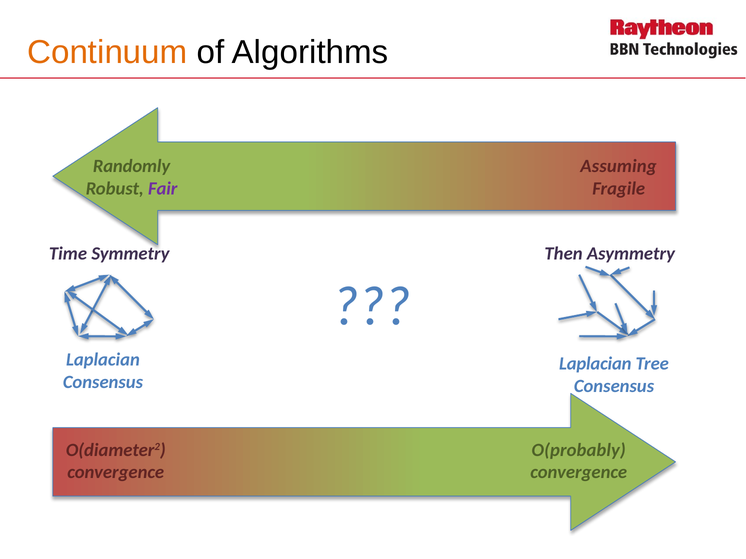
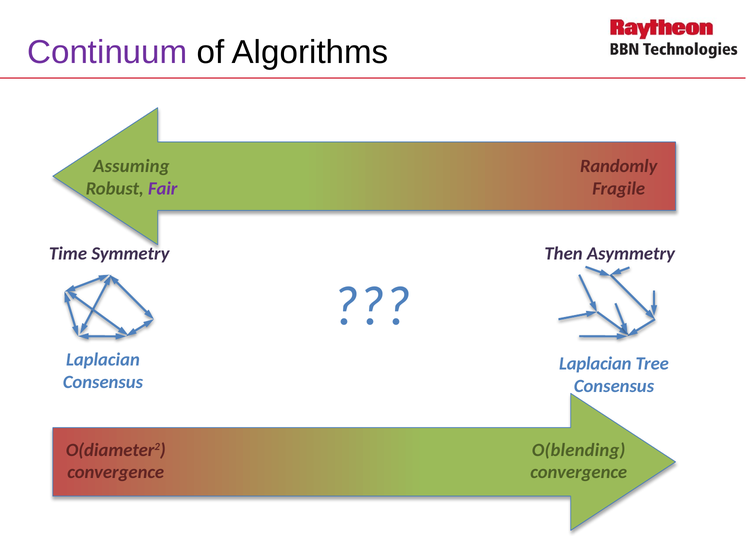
Continuum colour: orange -> purple (107, 53)
Randomly: Randomly -> Assuming (131, 166)
Assuming: Assuming -> Randomly (619, 166)
O(probably: O(probably -> O(blending (579, 450)
